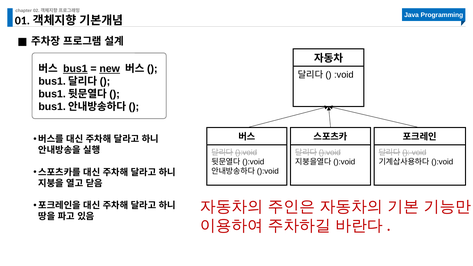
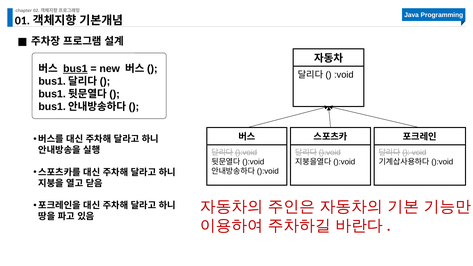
new underline: present -> none (110, 69)
